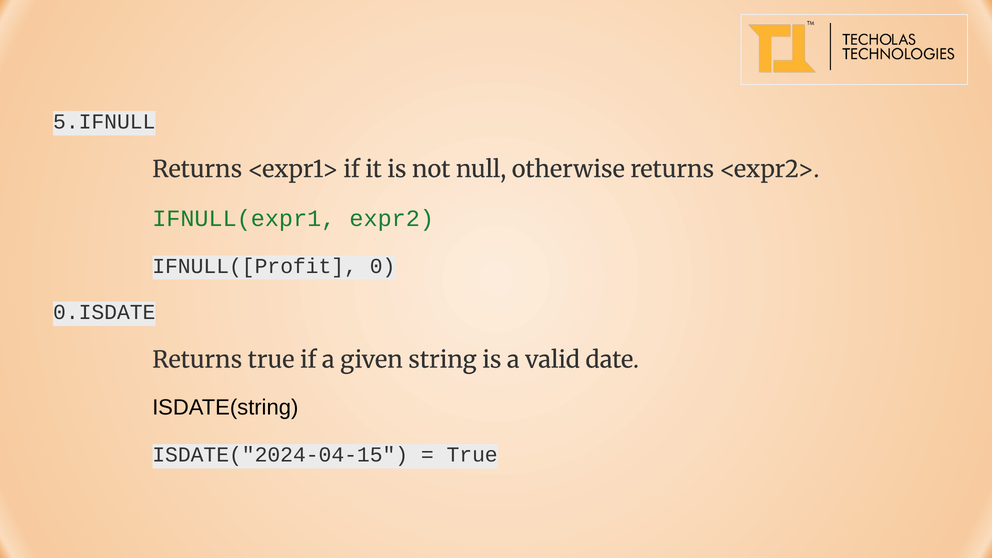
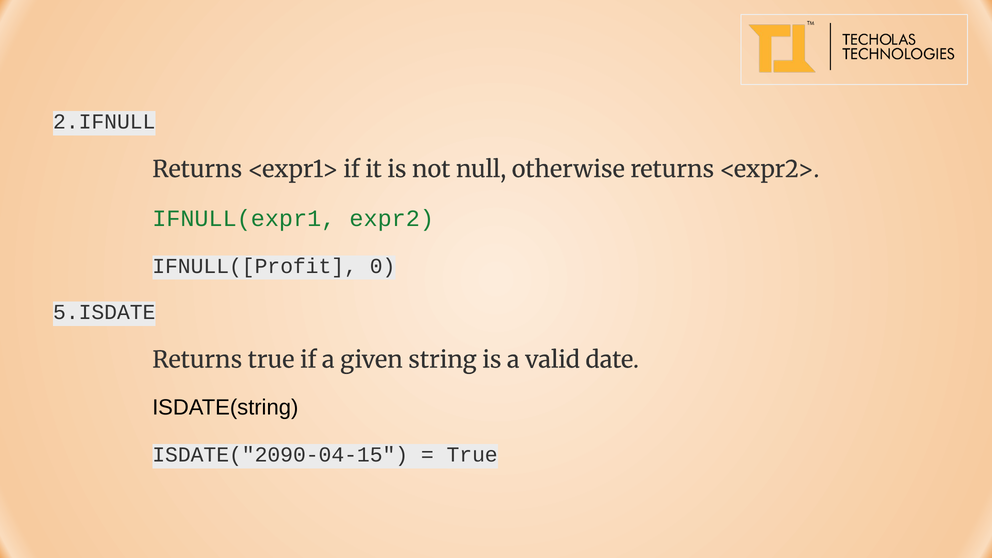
5.IFNULL: 5.IFNULL -> 2.IFNULL (104, 122)
0.ISDATE: 0.ISDATE -> 5.ISDATE (104, 312)
ISDATE("2024-04-15: ISDATE("2024-04-15 -> ISDATE("2090-04-15 (280, 455)
